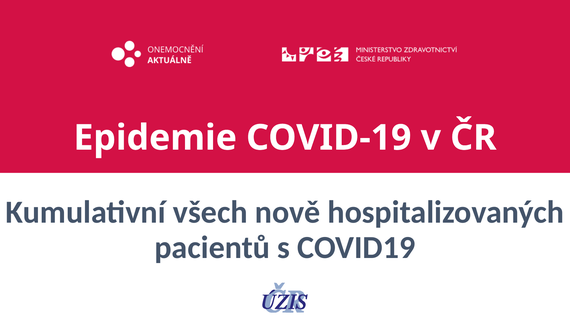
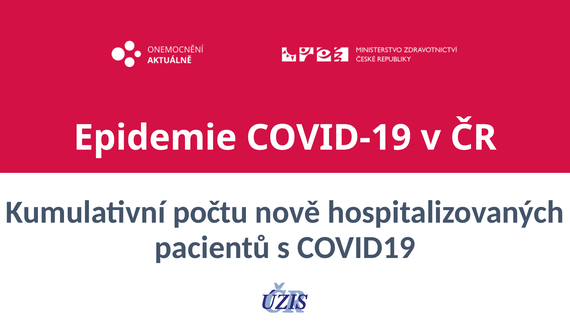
všech: všech -> počtu (210, 212)
